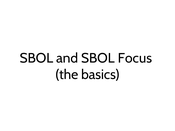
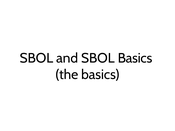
SBOL Focus: Focus -> Basics (135, 58)
